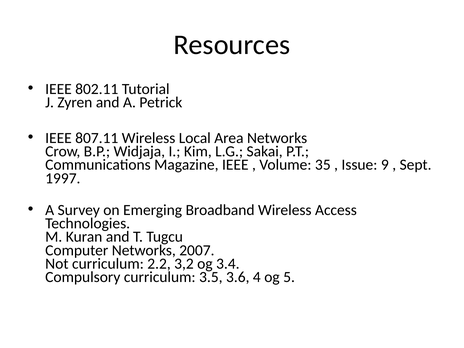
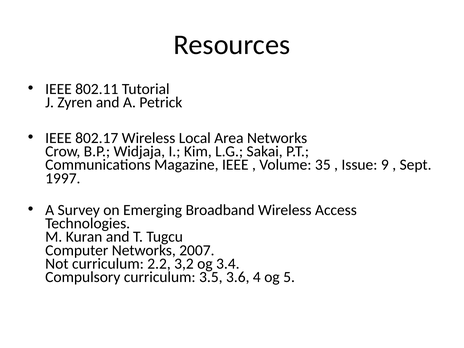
807.11: 807.11 -> 802.17 (97, 138)
